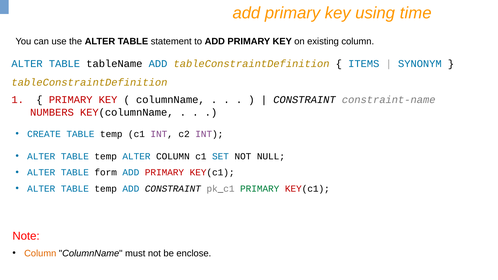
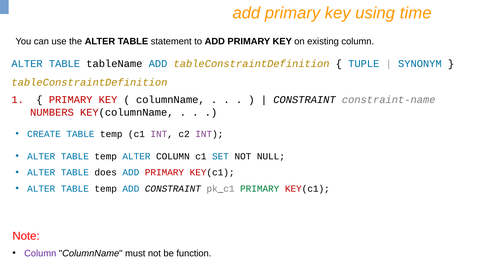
ITEMS: ITEMS -> TUPLE (364, 64)
form: form -> does (106, 173)
Column colour: orange -> purple (40, 253)
enclose: enclose -> function (194, 253)
